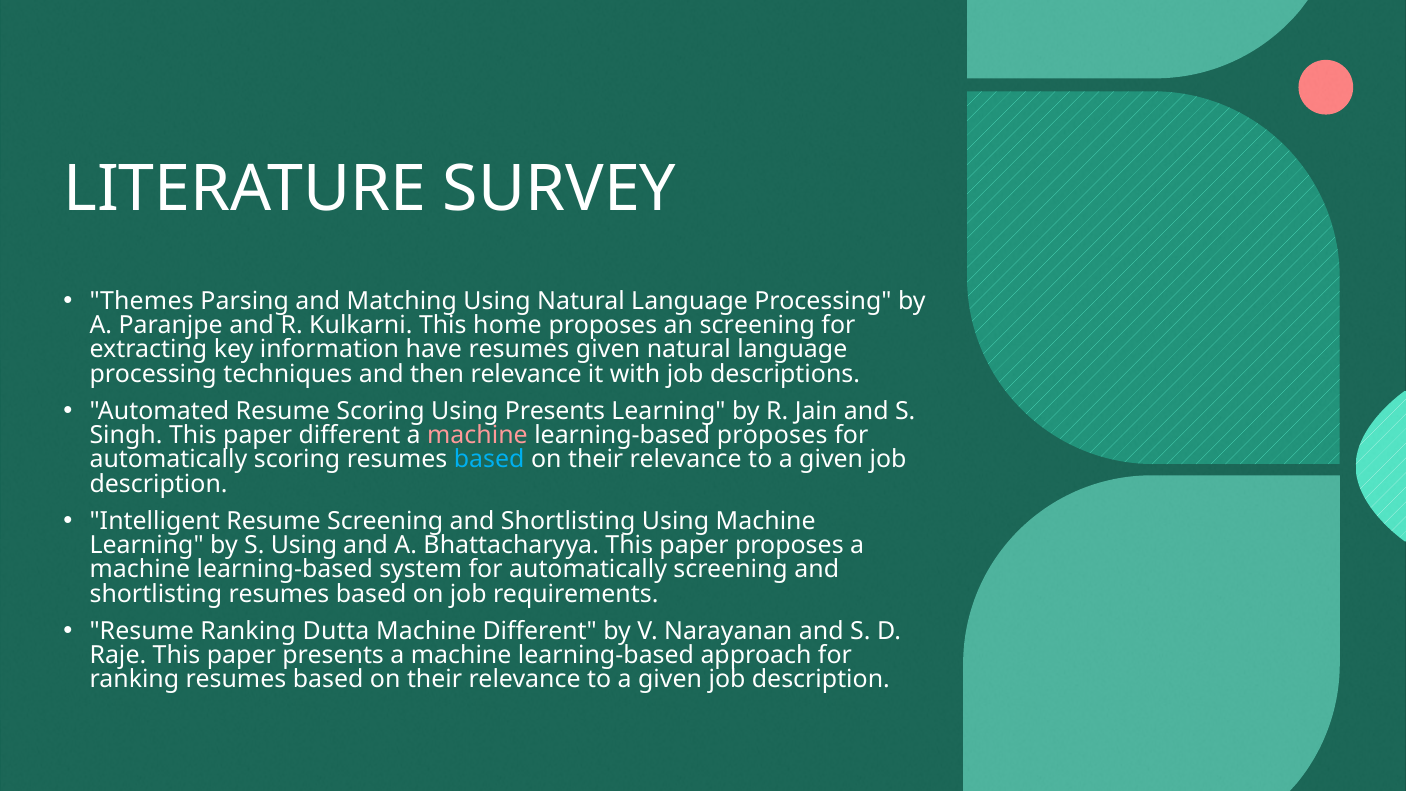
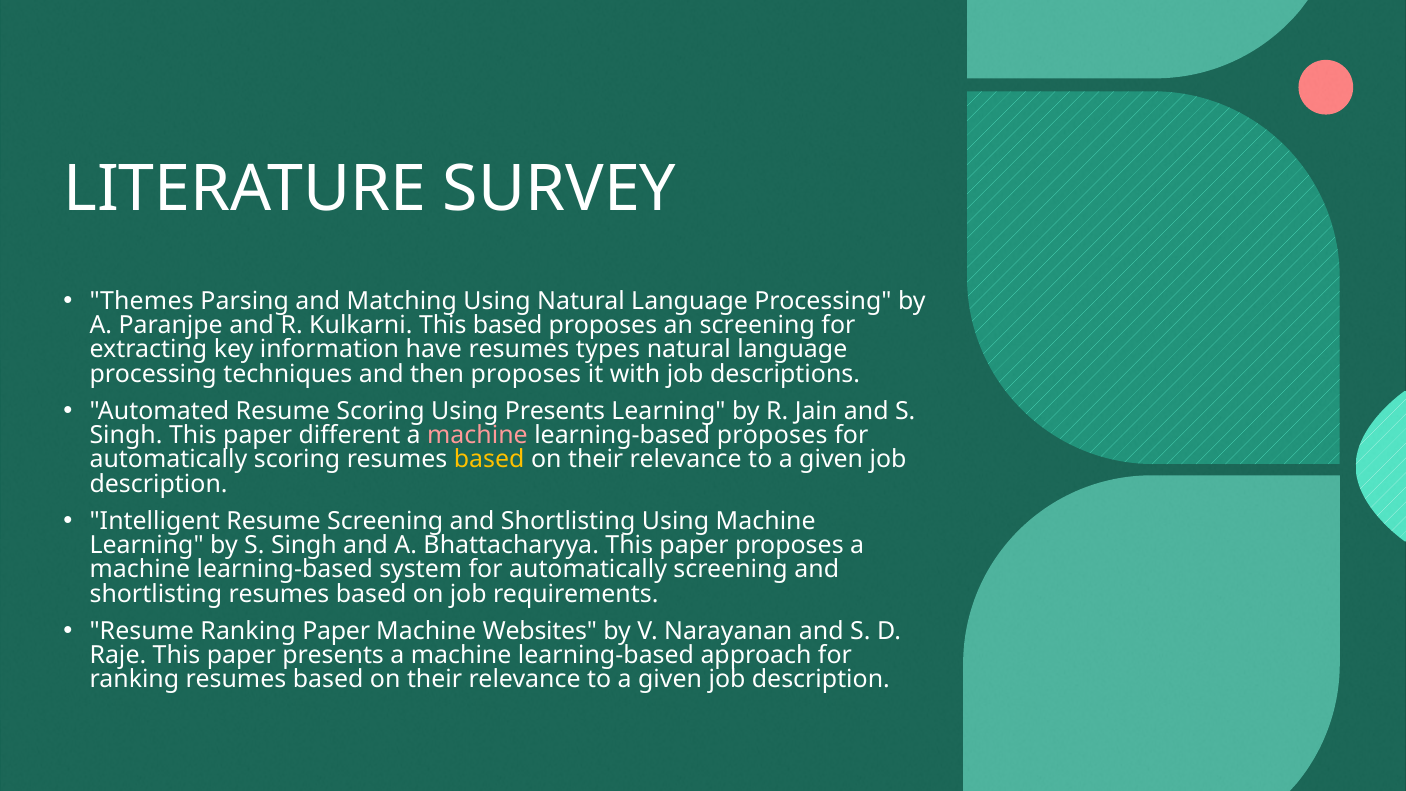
This home: home -> based (508, 325)
resumes given: given -> types (608, 350)
then relevance: relevance -> proposes (526, 374)
based colour: light blue -> yellow (489, 460)
by S Using: Using -> Singh (304, 545)
Ranking Dutta: Dutta -> Paper (336, 631)
Machine Different: Different -> Websites (540, 631)
